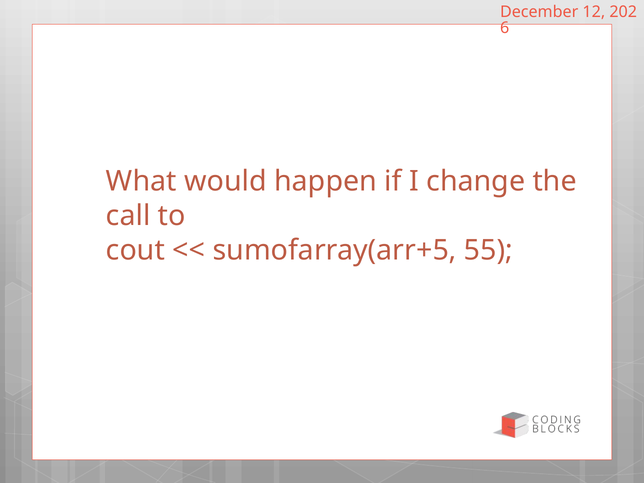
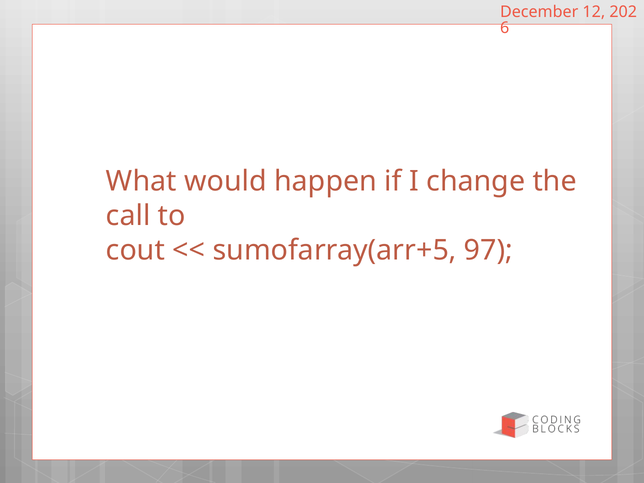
55: 55 -> 97 (488, 250)
